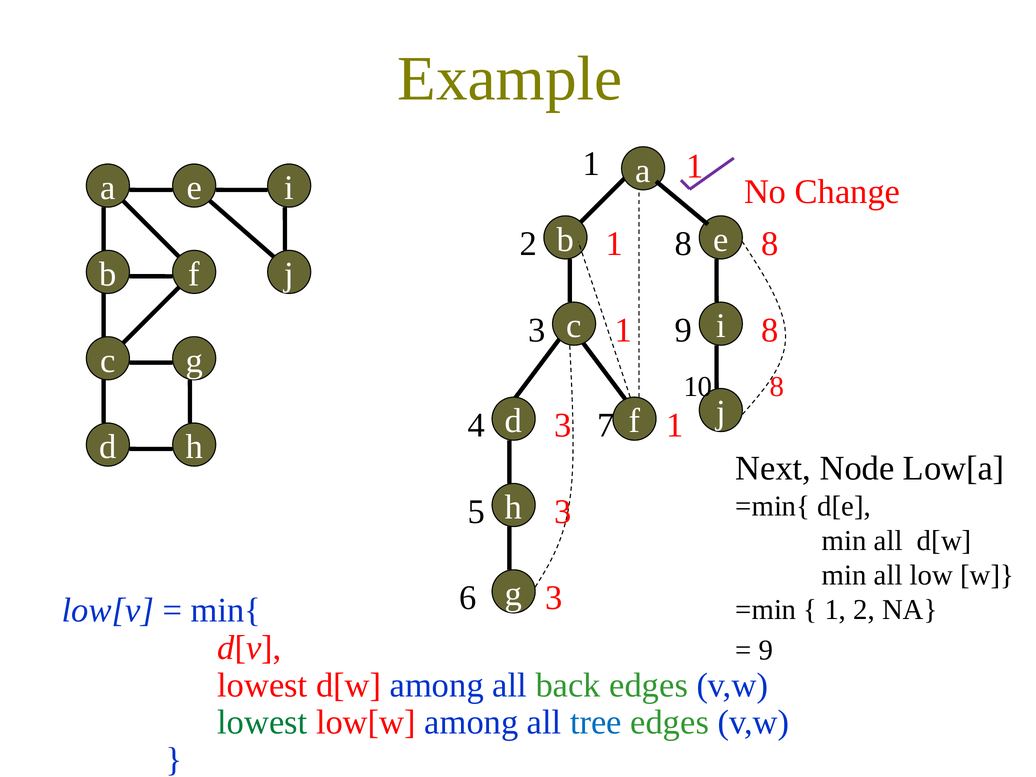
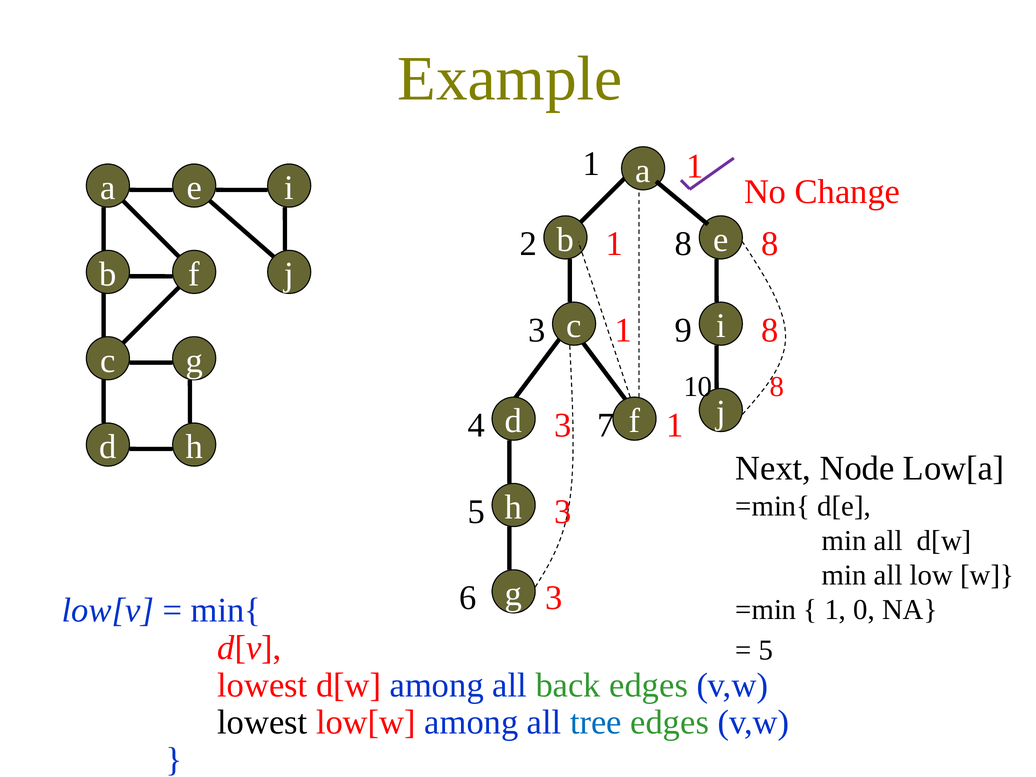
2: 2 -> 0 (864, 610)
9: 9 -> 5 (766, 650)
lowest colour: green -> black (262, 722)
